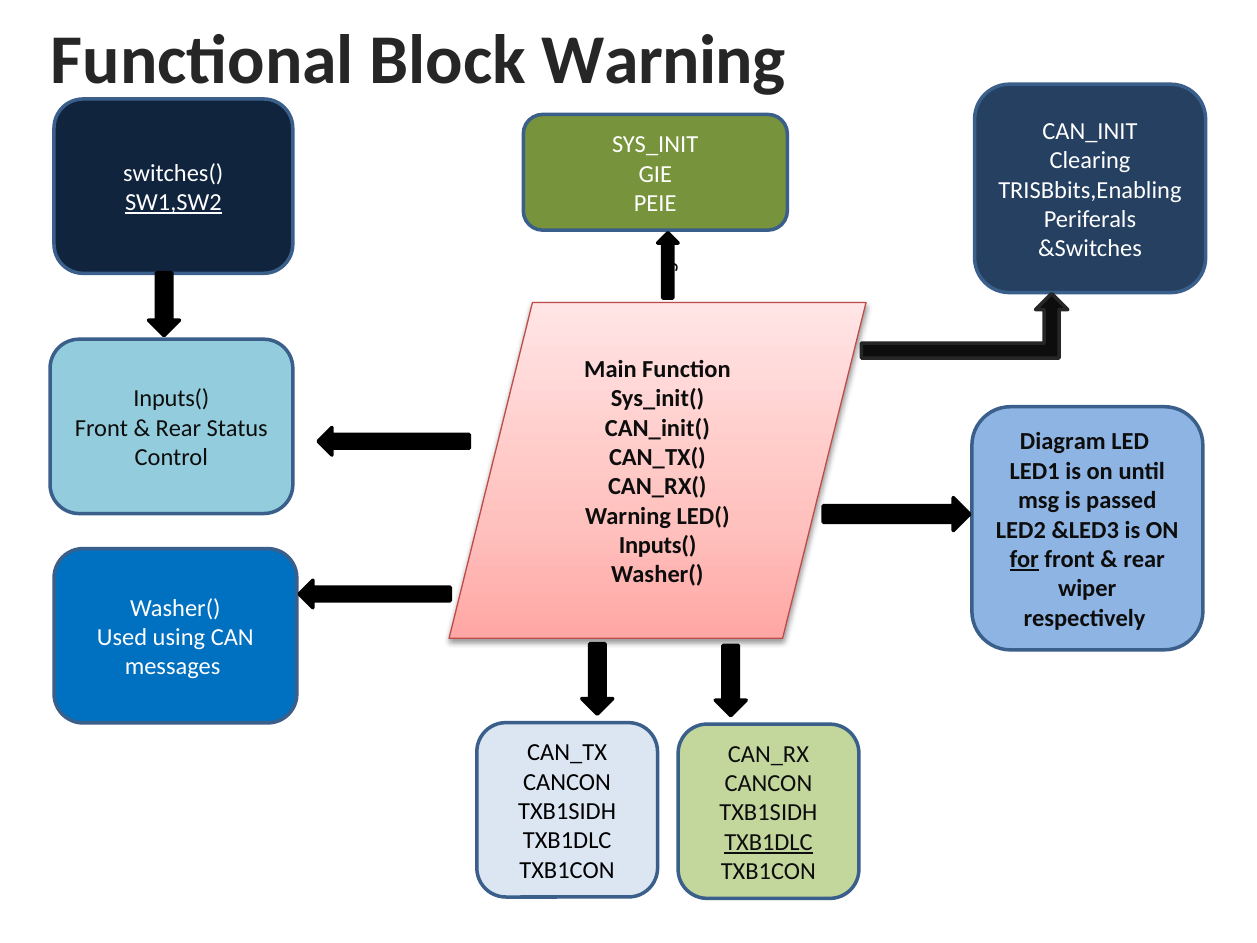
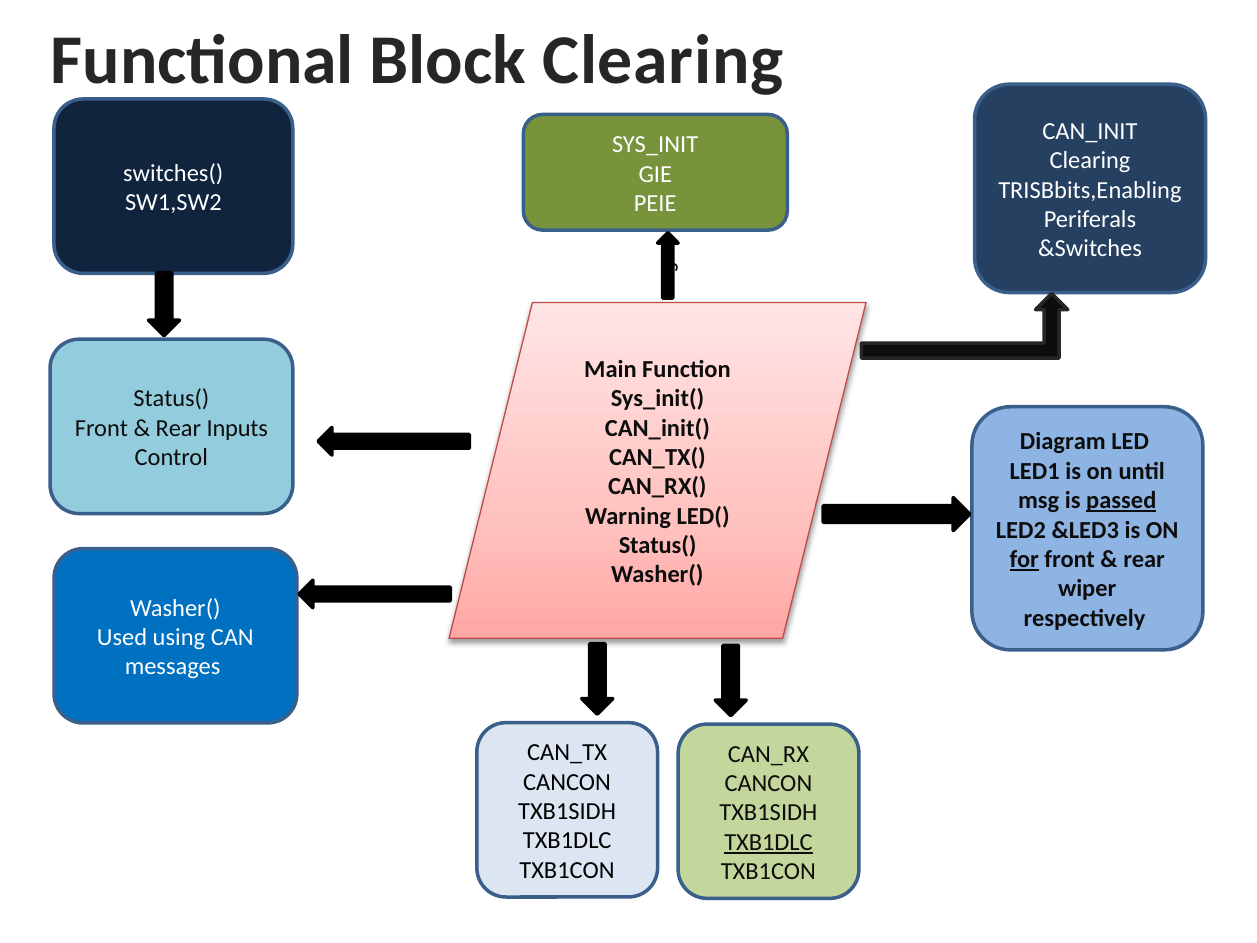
Block Warning: Warning -> Clearing (663, 60)
SW1,SW2 underline: present -> none (173, 202)
Inputs(: Inputs( -> Status( (171, 399)
Status: Status -> Inputs (237, 428)
passed underline: none -> present (1121, 500)
Inputs(: Inputs( -> Status( (658, 545)
